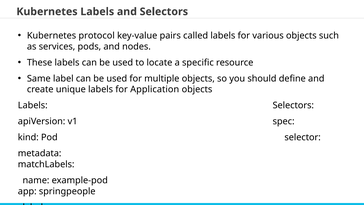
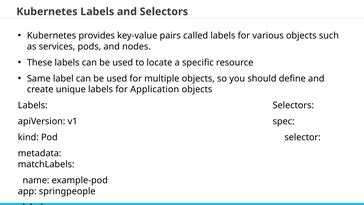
protocol: protocol -> provides (97, 36)
